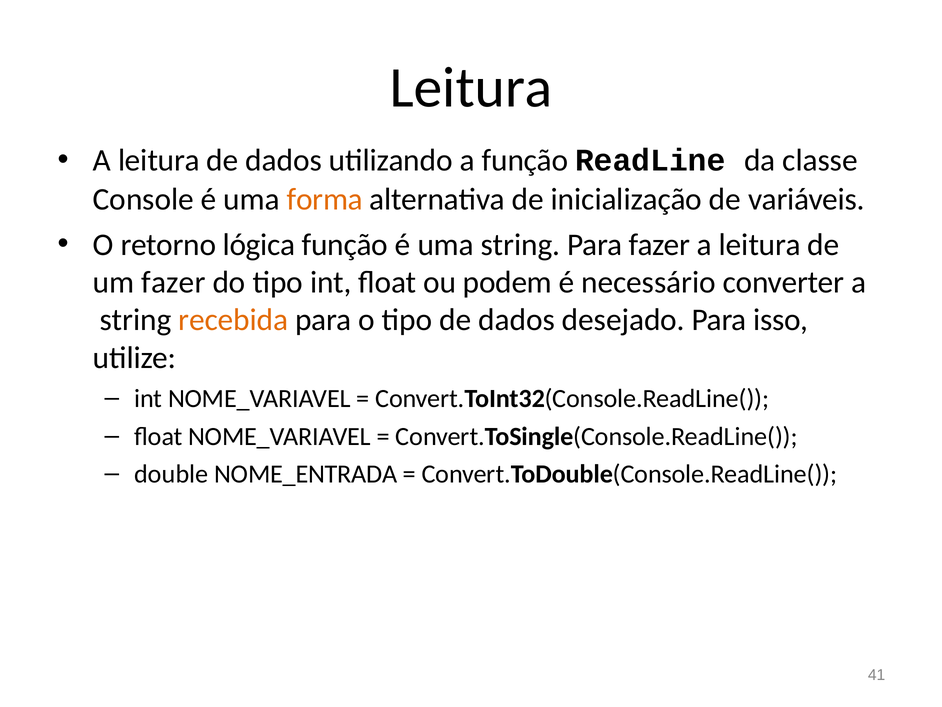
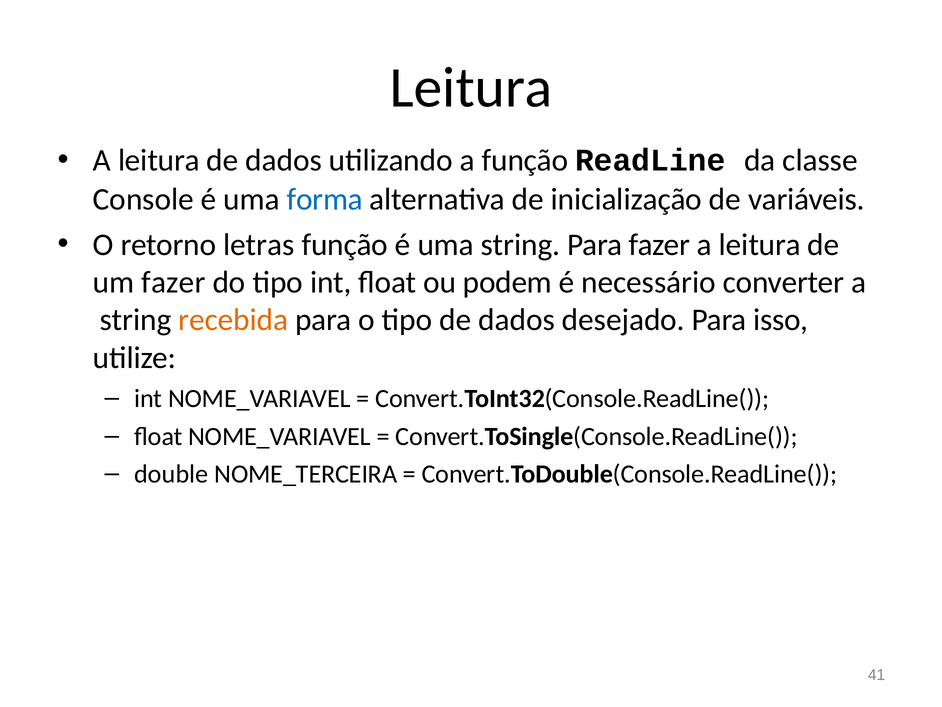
forma colour: orange -> blue (325, 199)
lógica: lógica -> letras (259, 244)
NOME_ENTRADA: NOME_ENTRADA -> NOME_TERCEIRA (306, 474)
